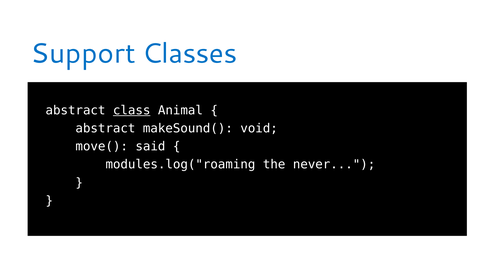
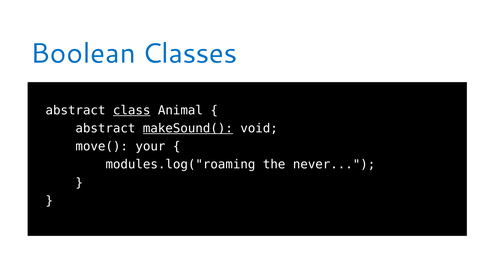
Support: Support -> Boolean (83, 54)
makeSound( underline: none -> present (188, 128)
said: said -> your (150, 147)
